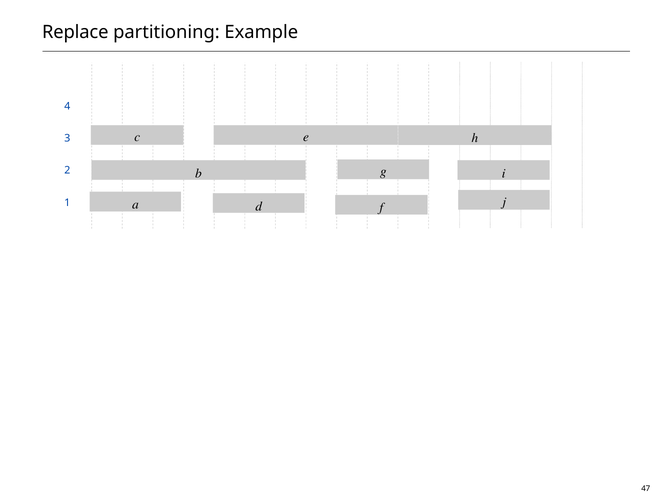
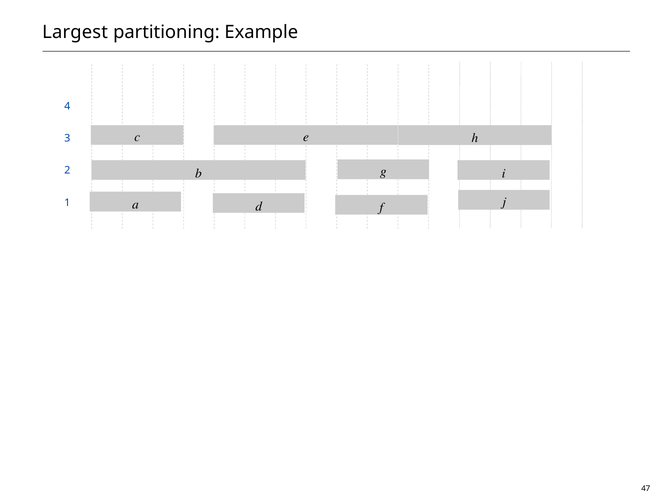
Replace: Replace -> Largest (75, 32)
